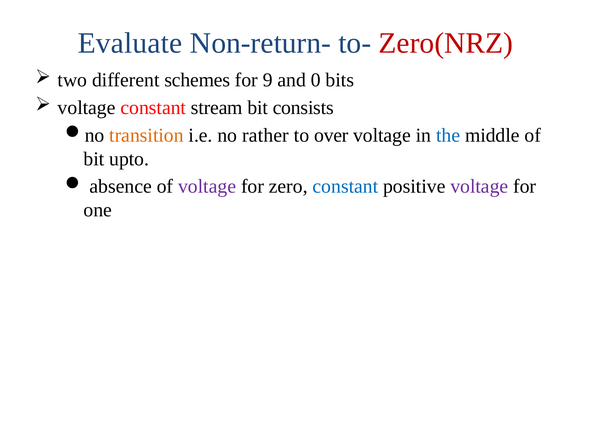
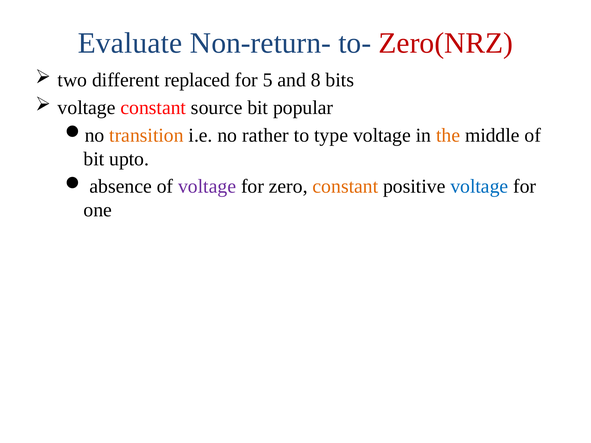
schemes: schemes -> replaced (197, 80)
9: 9 -> 5 (268, 80)
0: 0 -> 8 (316, 80)
stream: stream -> source (217, 108)
consists: consists -> popular (303, 108)
over: over -> type (331, 135)
the colour: blue -> orange (448, 135)
constant colour: blue -> orange (345, 187)
voltage colour: purple -> blue (479, 187)
